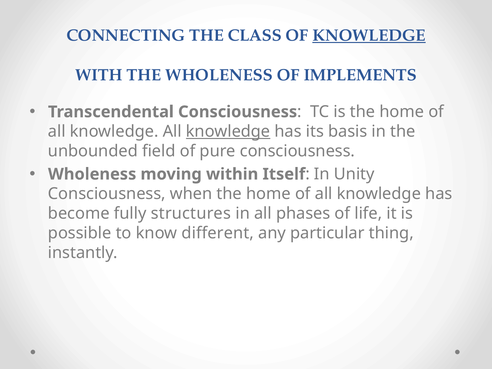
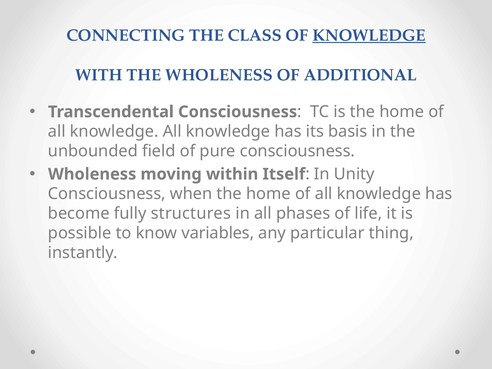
IMPLEMENTS: IMPLEMENTS -> ADDITIONAL (360, 75)
knowledge underline: present -> none (228, 132)
different: different -> variables (218, 233)
